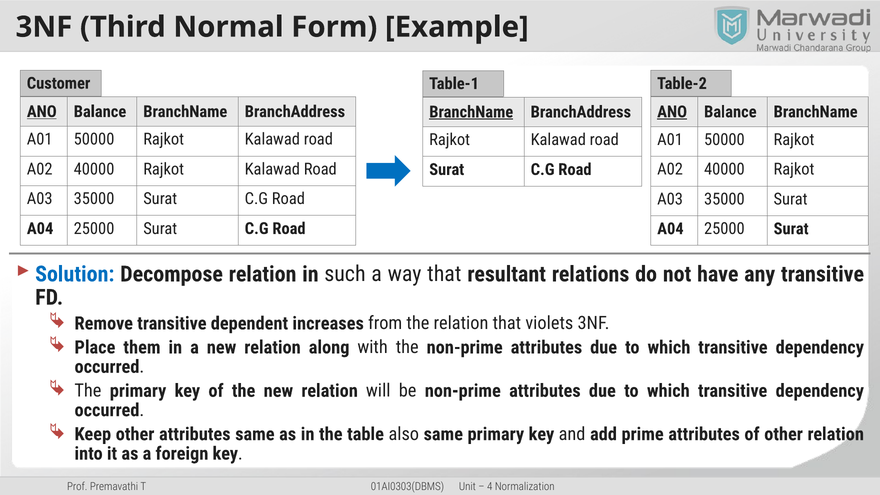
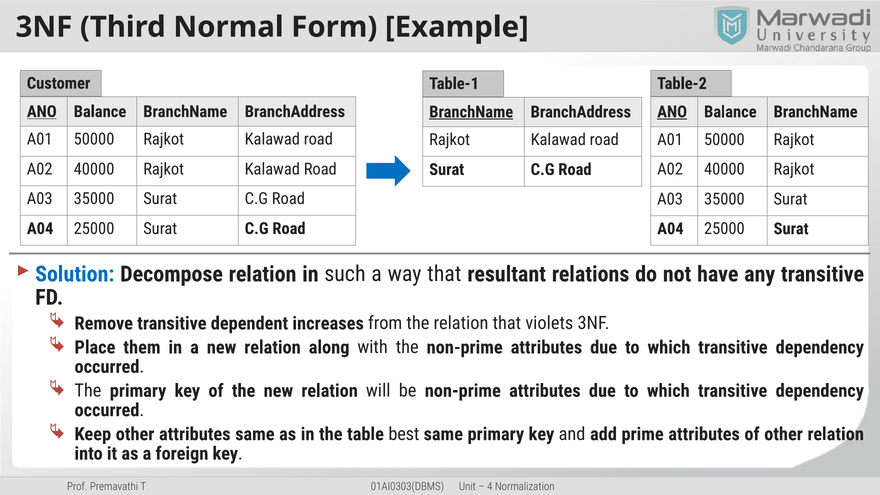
also: also -> best (404, 434)
